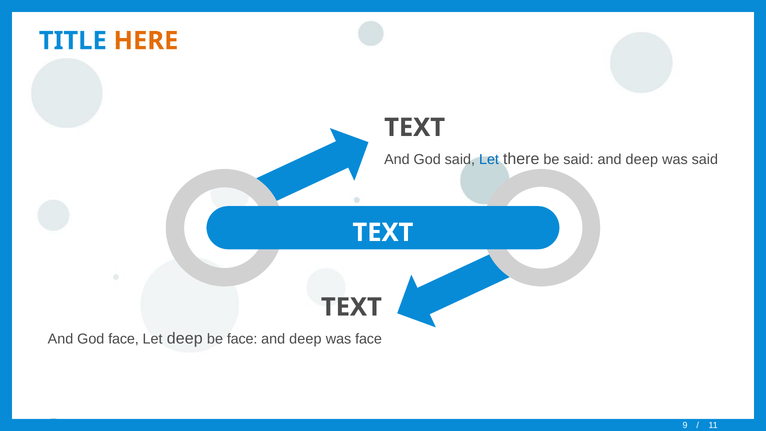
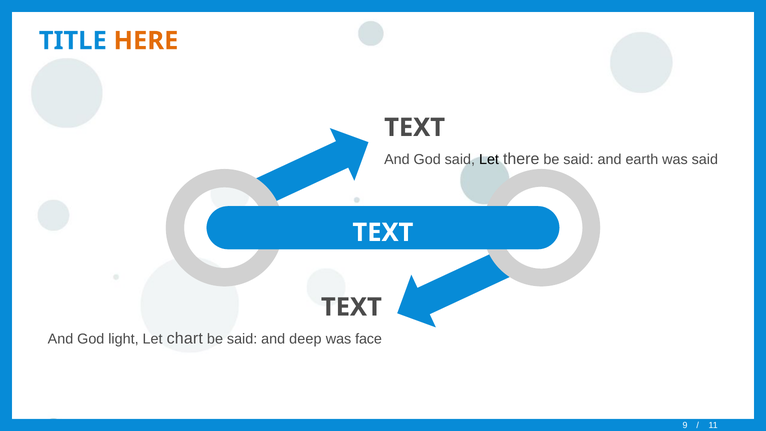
Let colour: blue -> black (489, 159)
deep: deep -> earth (642, 159)
God face: face -> light (123, 339)
Let deep: deep -> chart (185, 338)
face: face -> said (242, 339)
